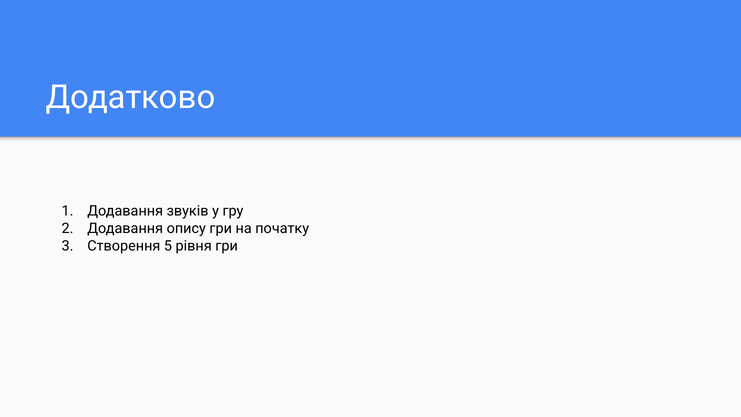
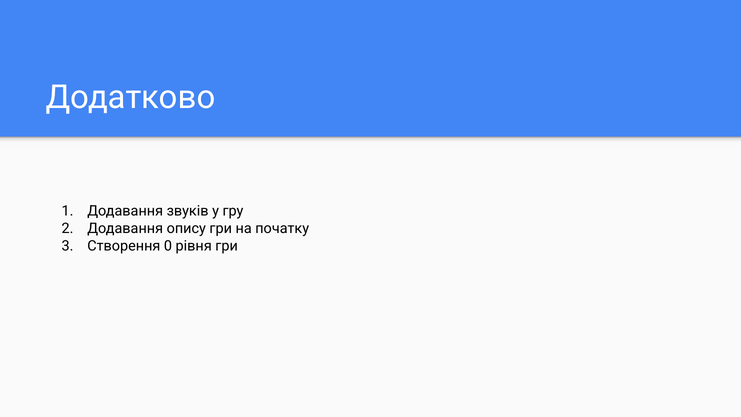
5: 5 -> 0 (168, 246)
